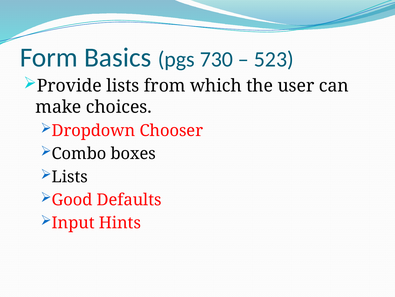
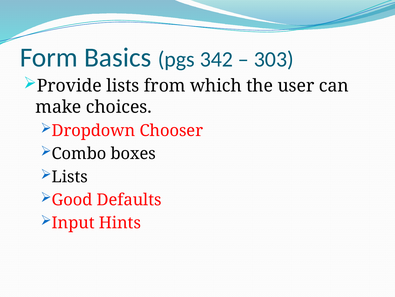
730: 730 -> 342 (216, 59)
523: 523 -> 303 (274, 59)
